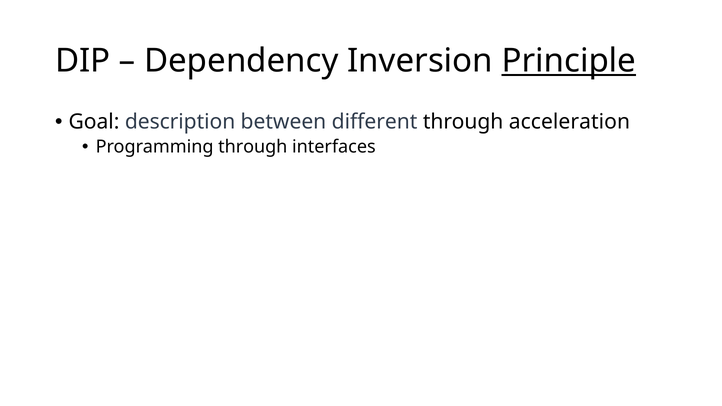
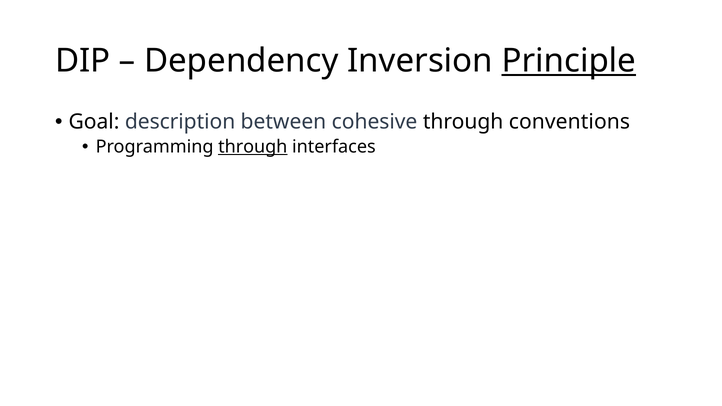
different: different -> cohesive (375, 122)
acceleration: acceleration -> conventions (569, 122)
through underline: none -> present (253, 147)
